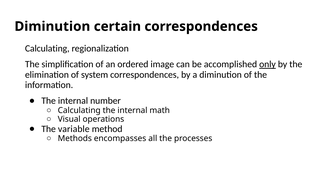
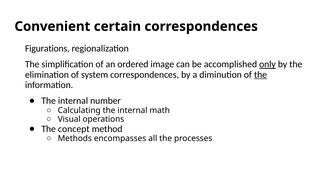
Diminution: Diminution -> Convenient (52, 26)
Calculating: Calculating -> Figurations (47, 48)
the underline: none -> present (260, 74)
variable: variable -> concept (74, 129)
